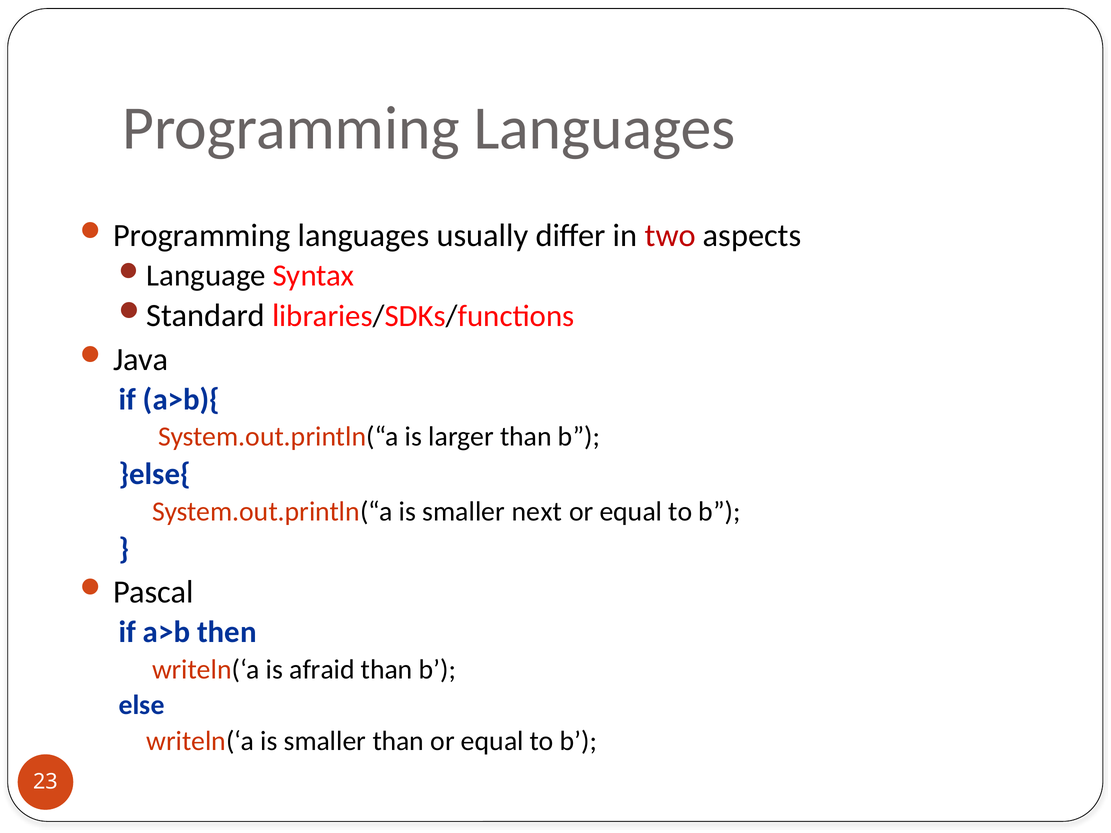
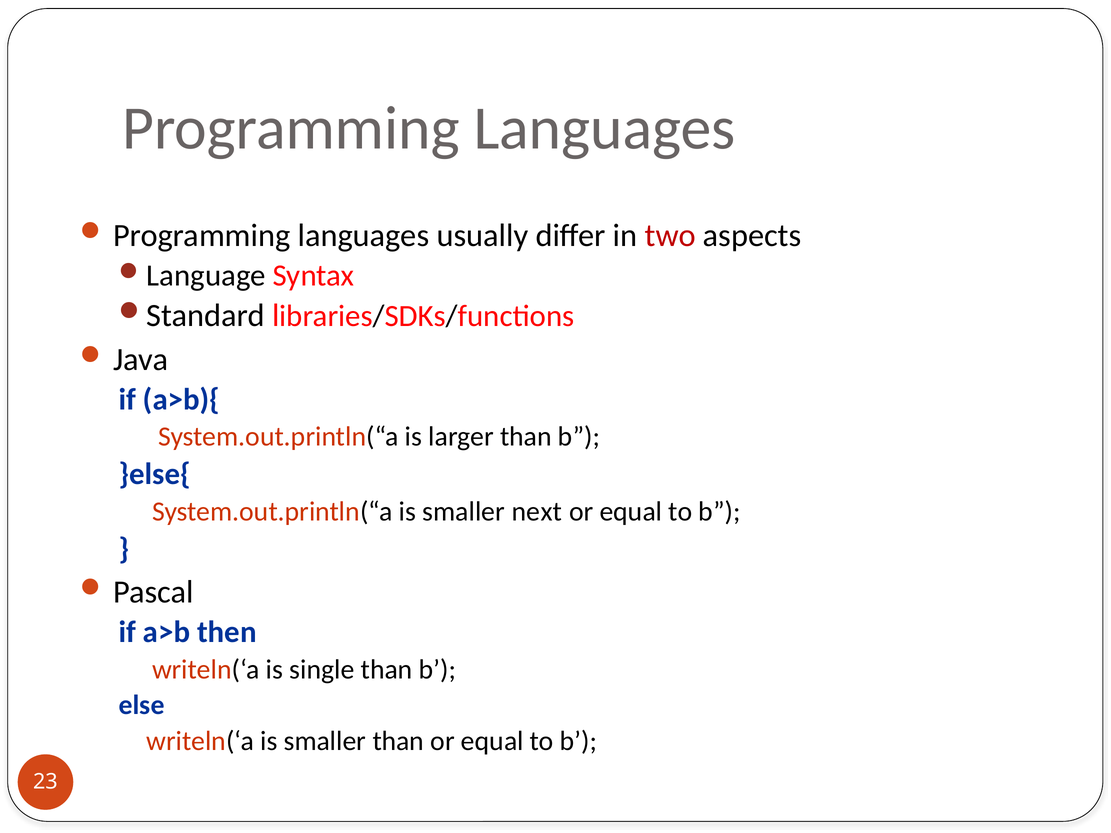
afraid: afraid -> single (322, 670)
